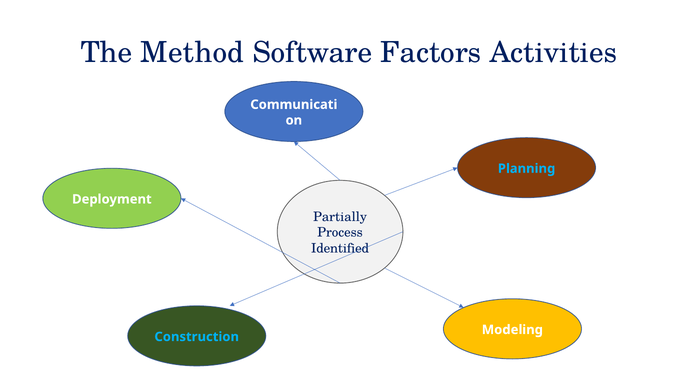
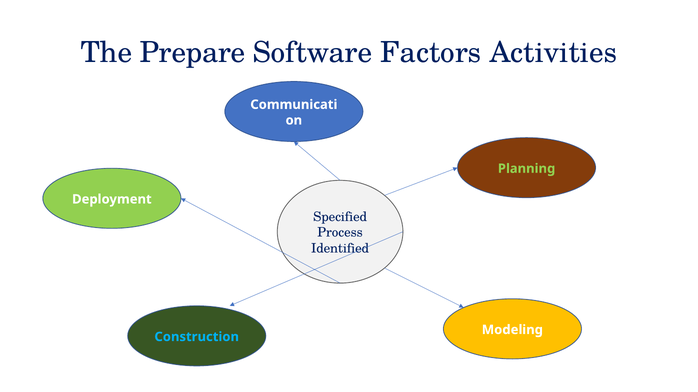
Method: Method -> Prepare (193, 53)
Planning colour: light blue -> light green (527, 169)
Partially: Partially -> Specified (340, 217)
